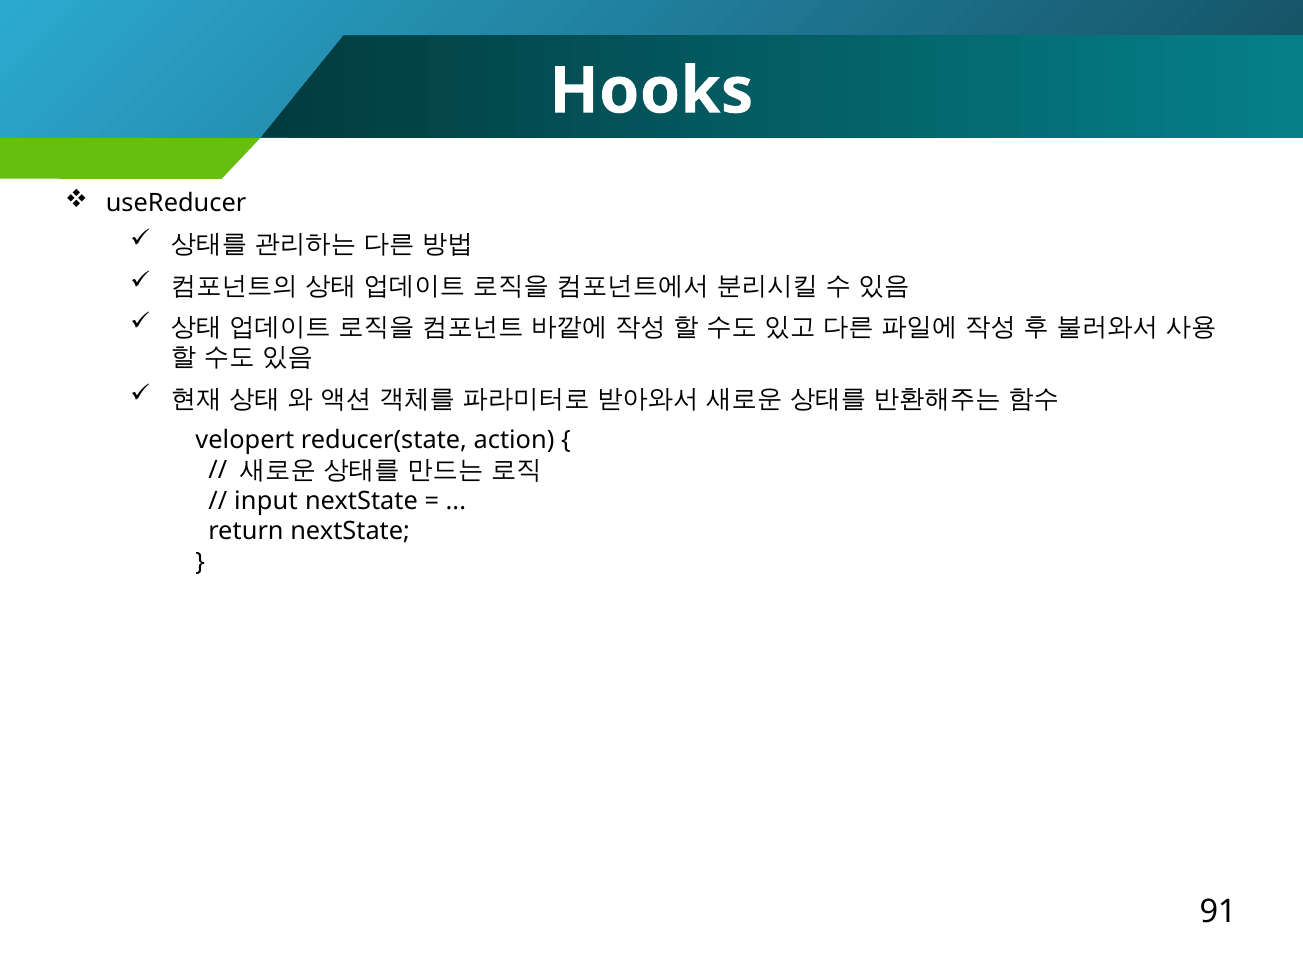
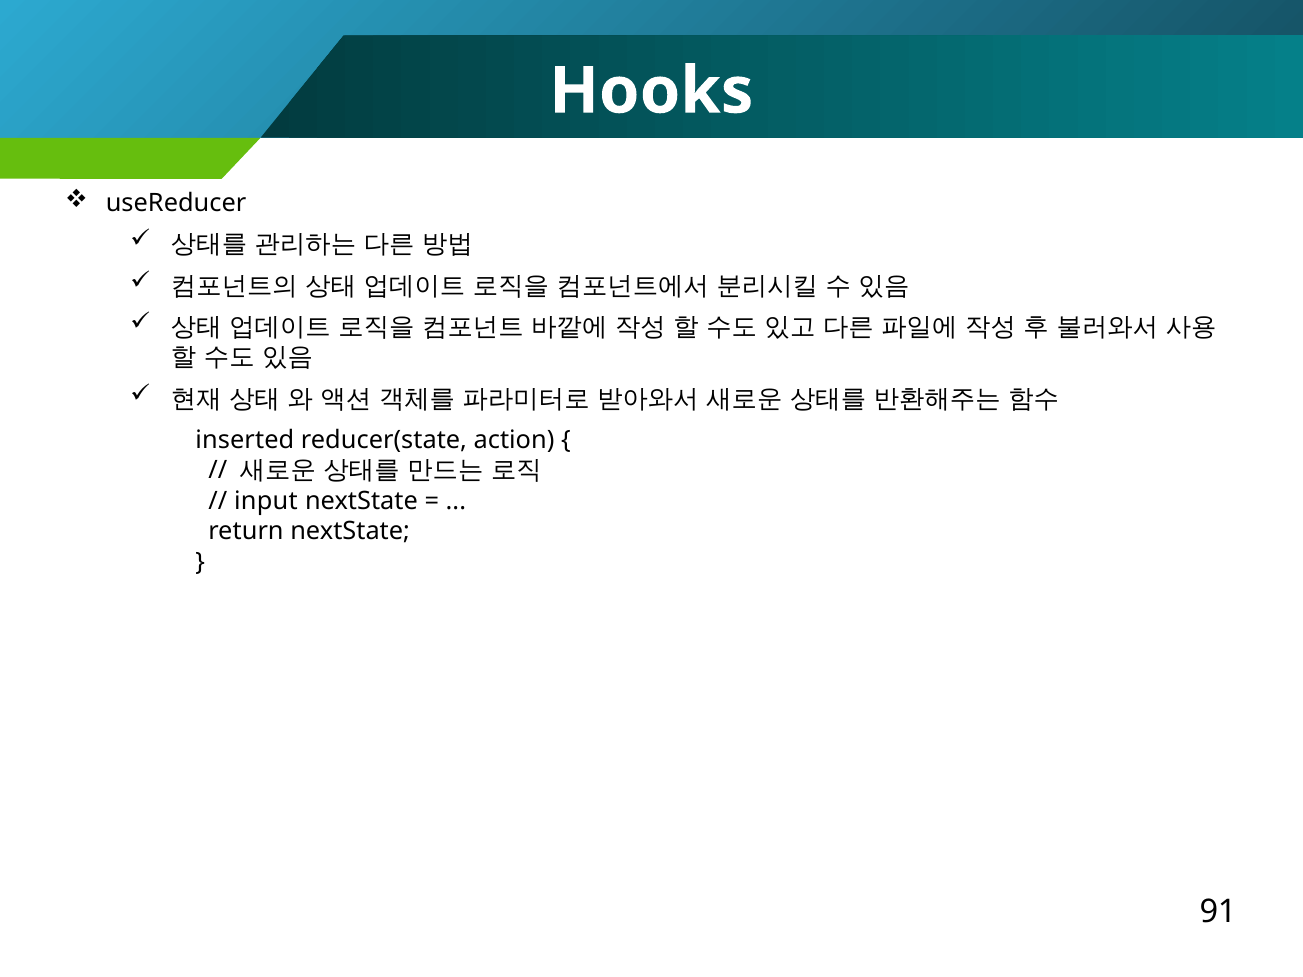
velopert: velopert -> inserted (245, 440)
